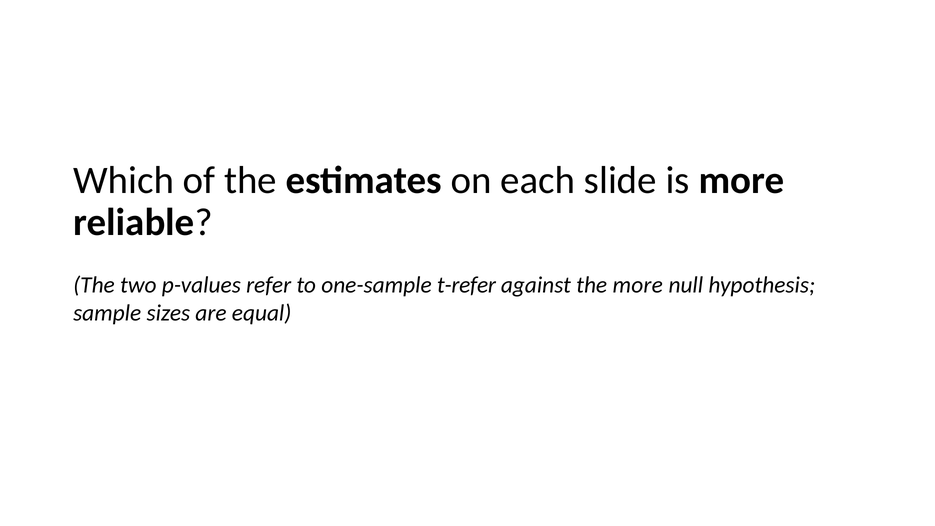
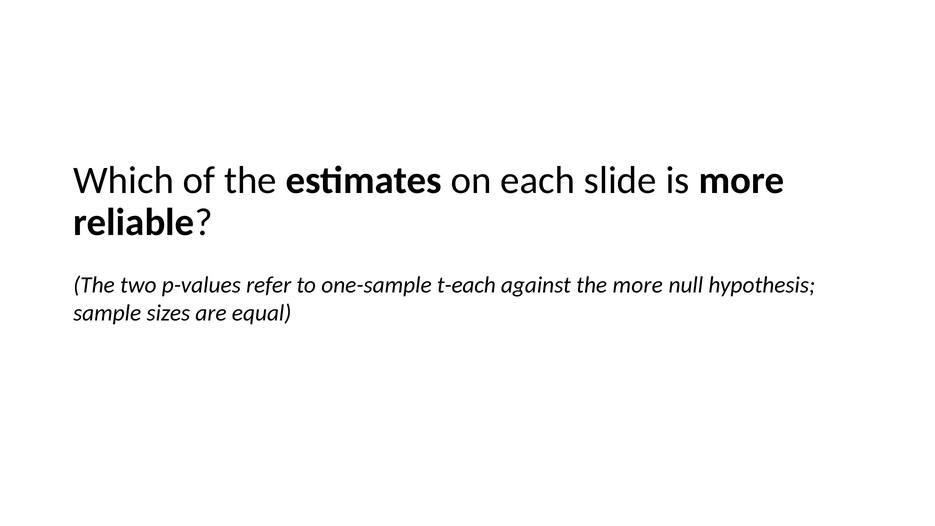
t-refer: t-refer -> t-each (466, 285)
